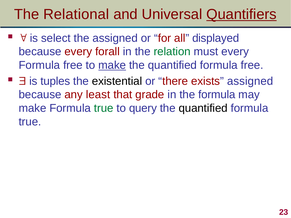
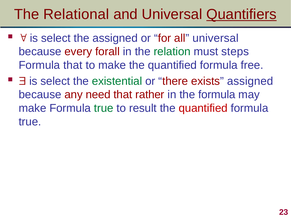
all displayed: displayed -> universal (216, 38)
must every: every -> steps (235, 52)
free: free -> that (73, 65)
make underline: present -> none (112, 65)
tuples: tuples -> select (55, 81)
existential colour: black -> green (117, 81)
least: least -> need (98, 95)
grade: grade -> rather (150, 95)
query: query -> result (143, 108)
quantified colour: black -> red (203, 108)
